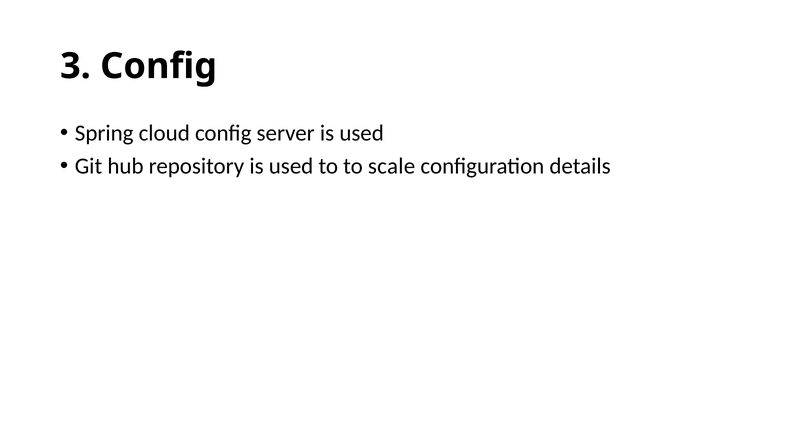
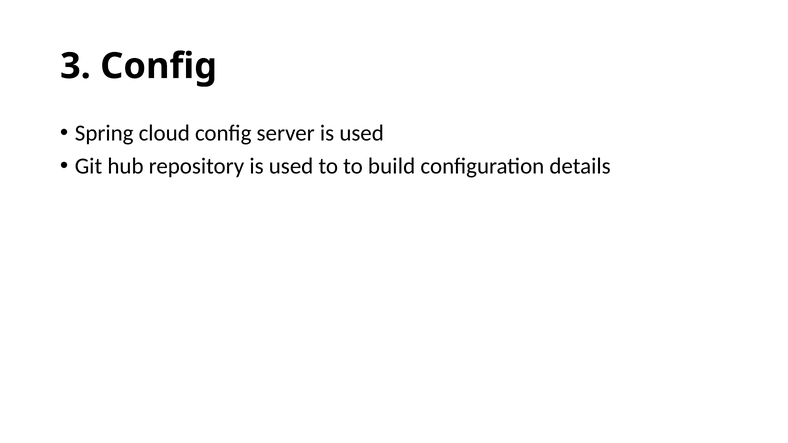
scale: scale -> build (392, 166)
